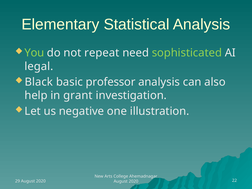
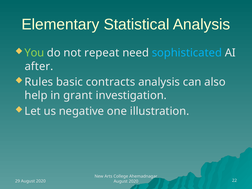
sophisticated colour: light green -> light blue (187, 53)
legal: legal -> after (39, 66)
Black: Black -> Rules (39, 82)
professor: professor -> contracts (111, 82)
